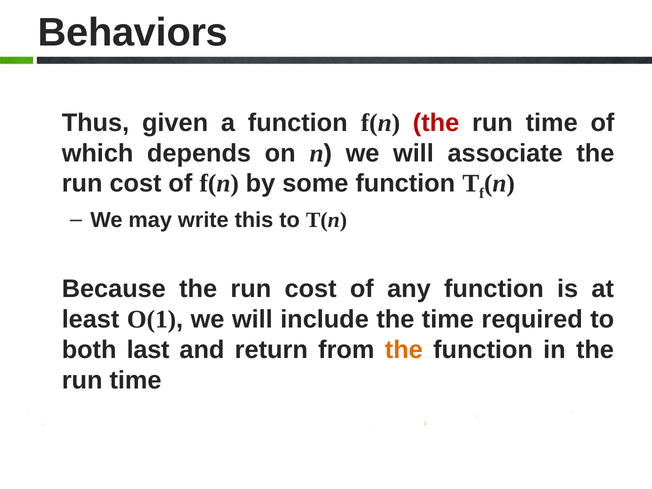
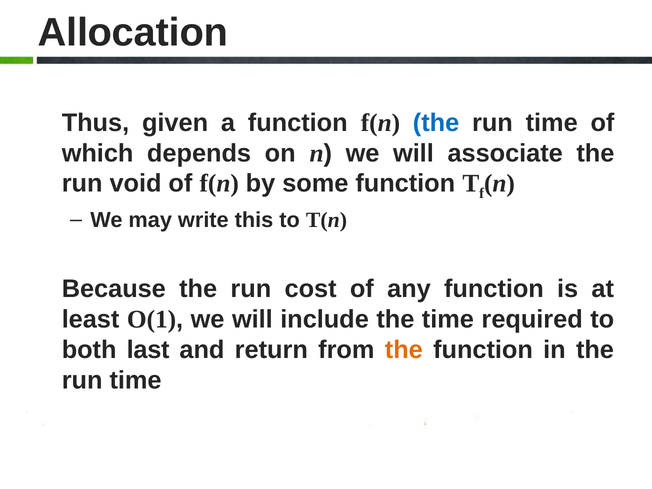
Behaviors: Behaviors -> Allocation (133, 33)
the colour: red -> blue (436, 123)
cost: cost -> void (136, 184)
